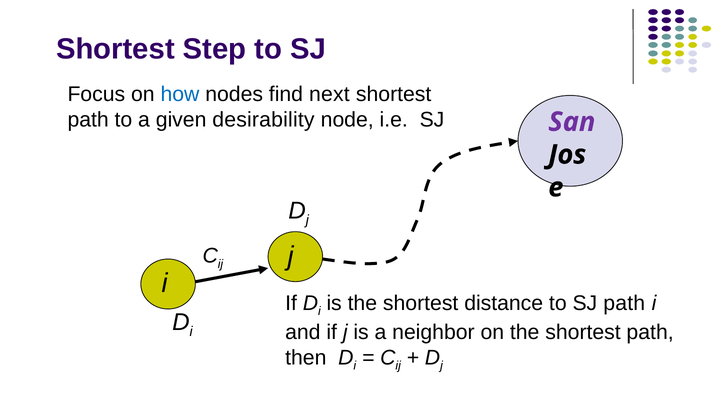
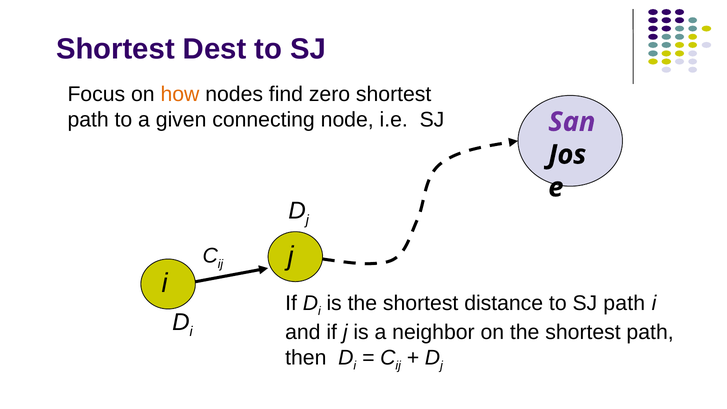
Step: Step -> Dest (215, 49)
how colour: blue -> orange (180, 94)
next: next -> zero (329, 94)
desirability: desirability -> connecting (264, 120)
